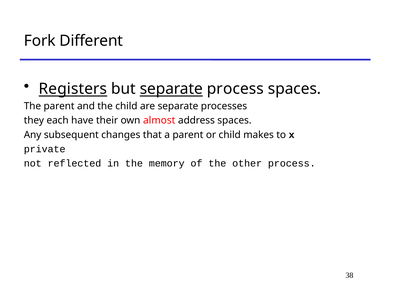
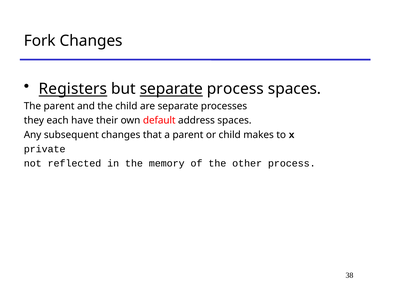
Fork Different: Different -> Changes (91, 41)
almost: almost -> default (159, 120)
